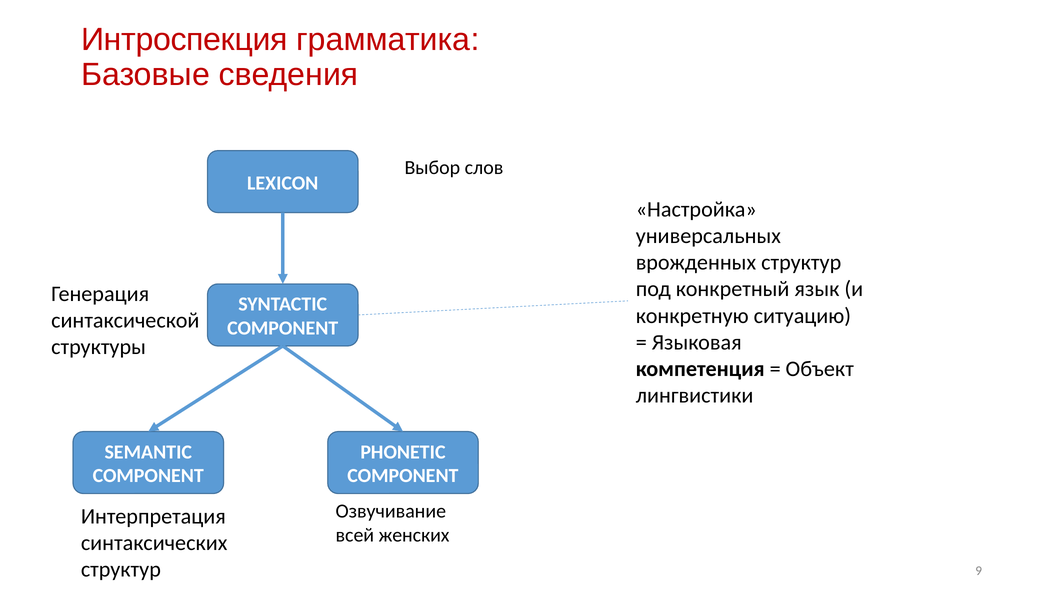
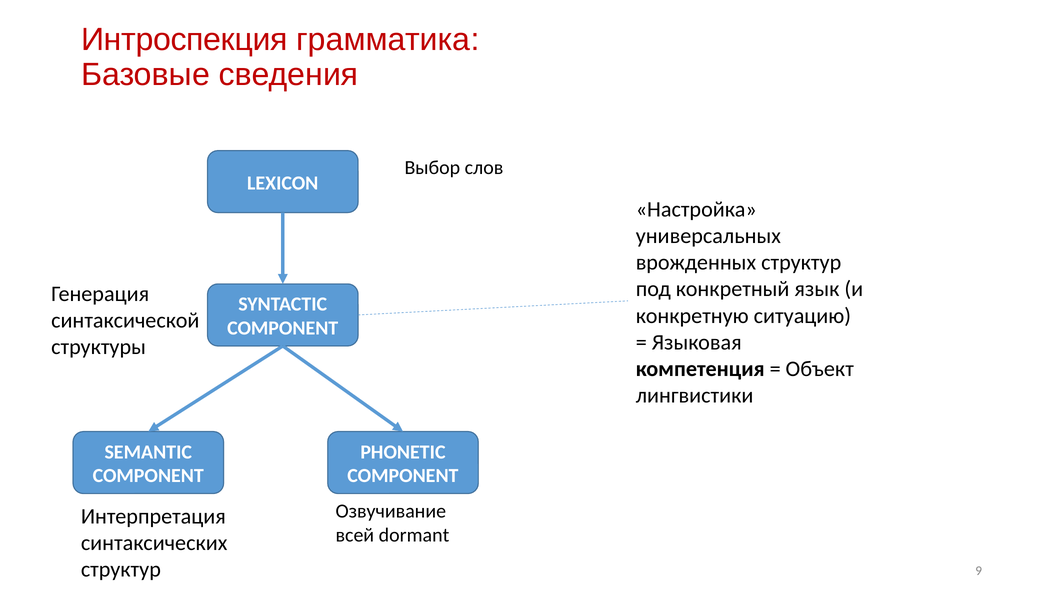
женских: женских -> dormant (414, 535)
